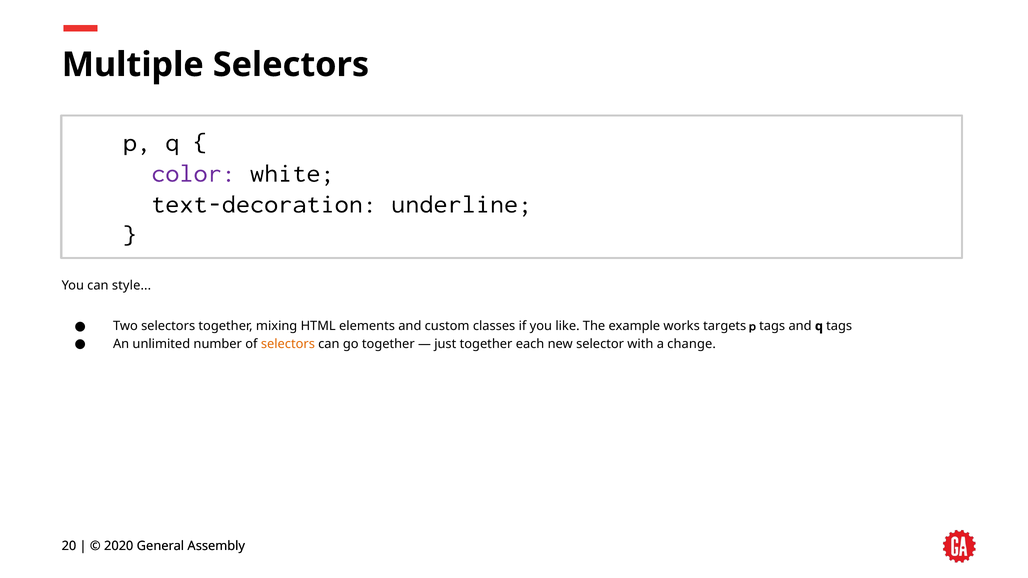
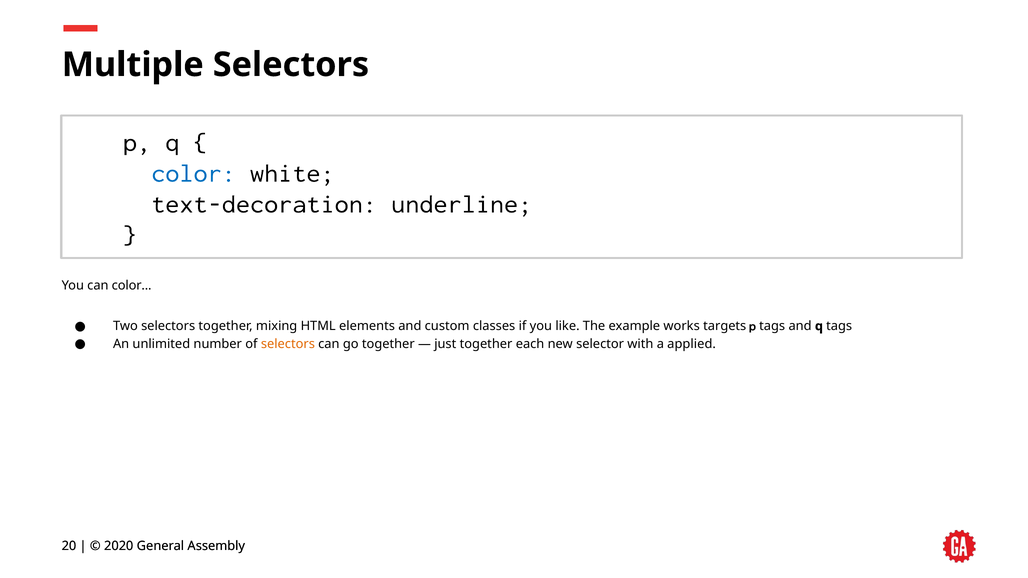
color colour: purple -> blue (194, 173)
can style: style -> color (132, 286)
change: change -> applied (692, 344)
